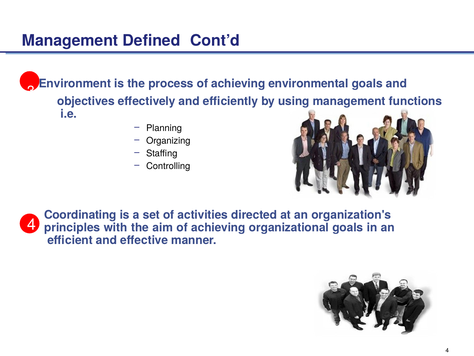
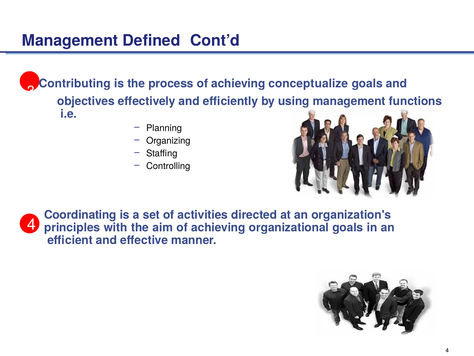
Environment: Environment -> Contributing (75, 84)
environmental: environmental -> conceptualize (308, 84)
